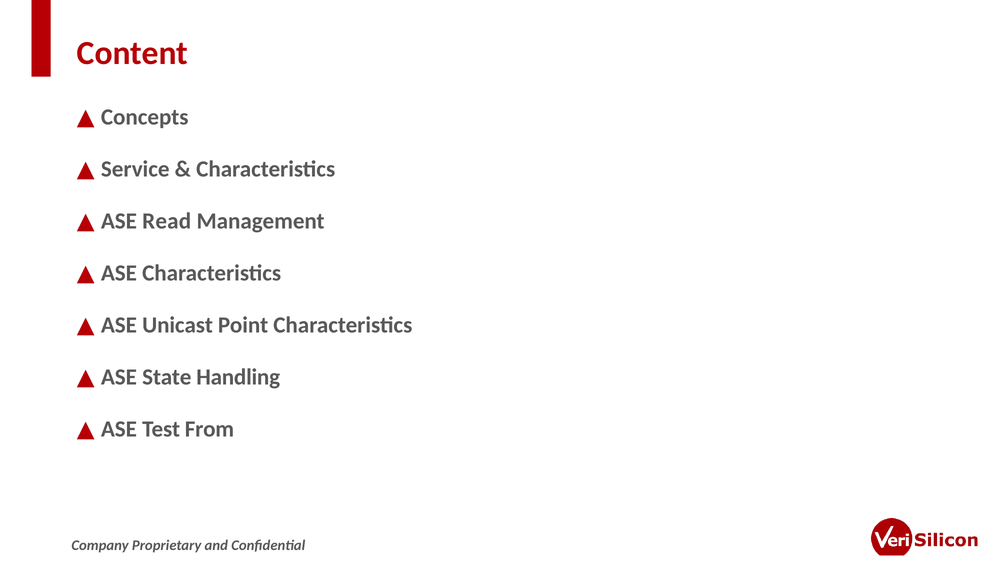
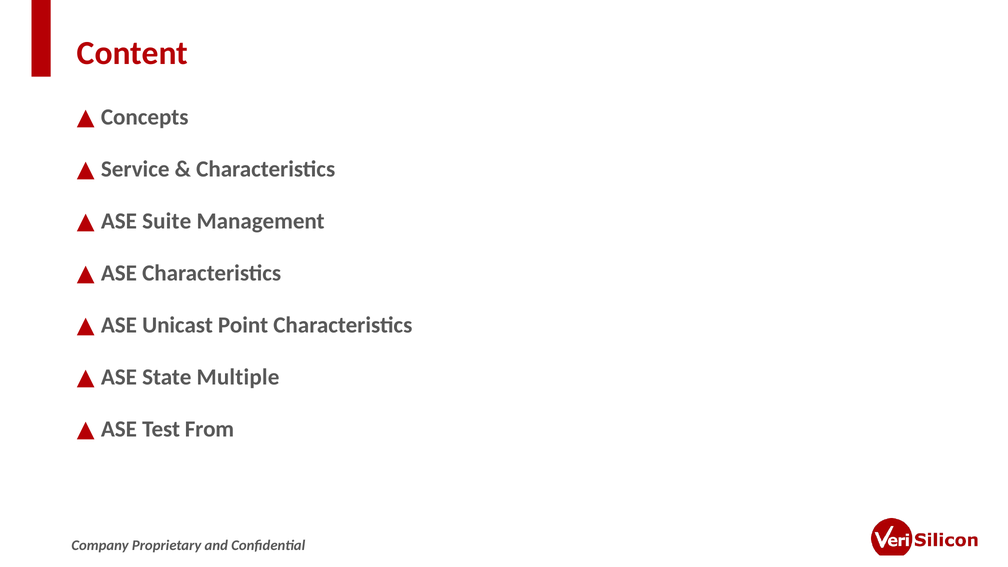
Read: Read -> Suite (167, 221)
Handling: Handling -> Multiple (238, 377)
